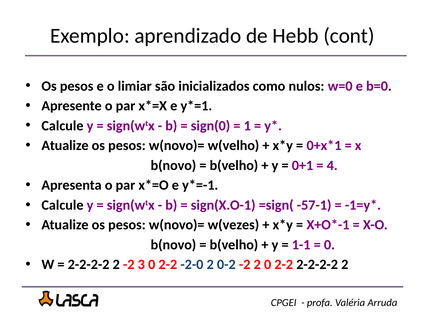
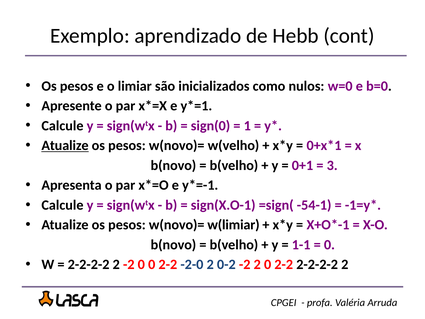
Atualize underline: none -> present (65, 145)
4: 4 -> 3 (332, 165)
-57-1: -57-1 -> -54-1 (314, 205)
w(vezes: w(vezes -> w(limiar (233, 225)
-2 3: 3 -> 0 (141, 264)
